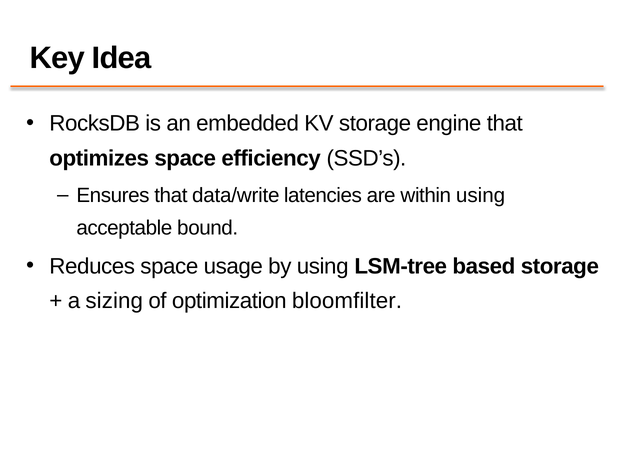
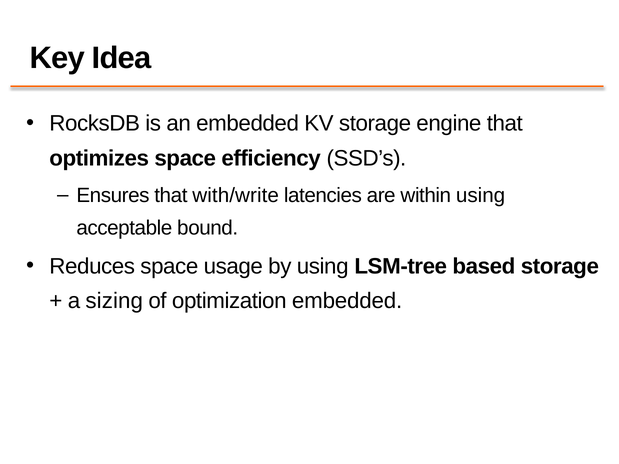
data/write: data/write -> with/write (236, 196)
optimization bloomfilter: bloomfilter -> embedded (347, 301)
